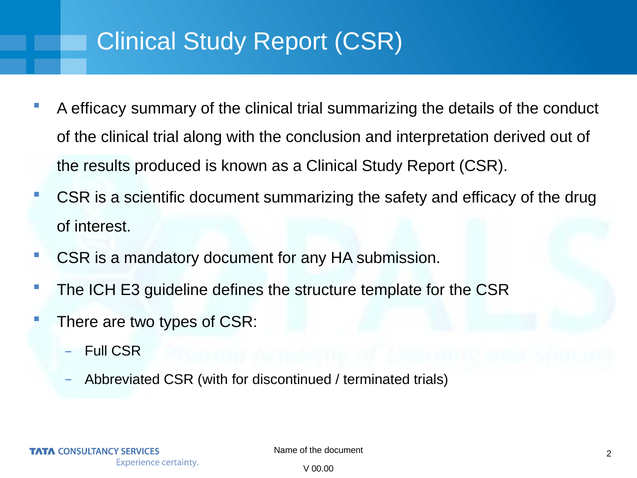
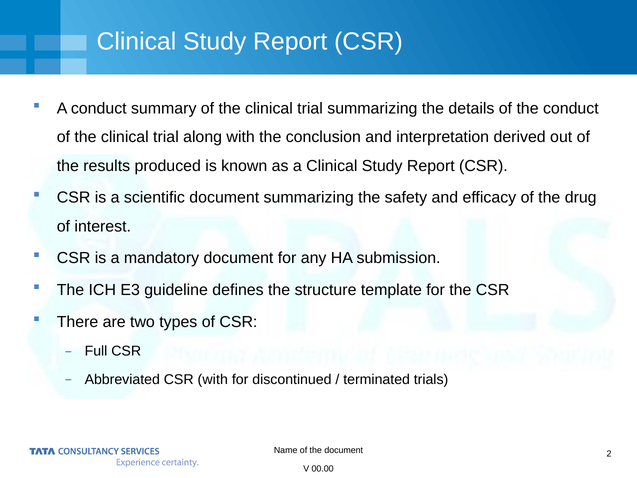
A efficacy: efficacy -> conduct (99, 108)
